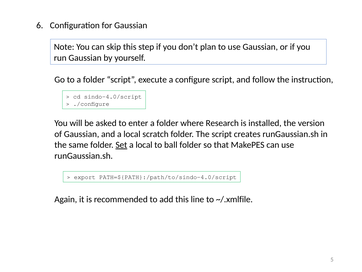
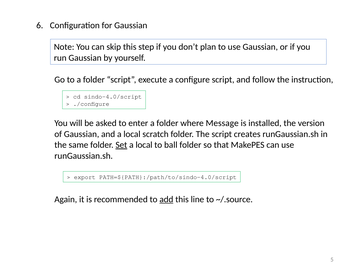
Research: Research -> Message (222, 123)
add underline: none -> present (166, 199)
~/.xmlfile: ~/.xmlfile -> ~/.source (234, 199)
